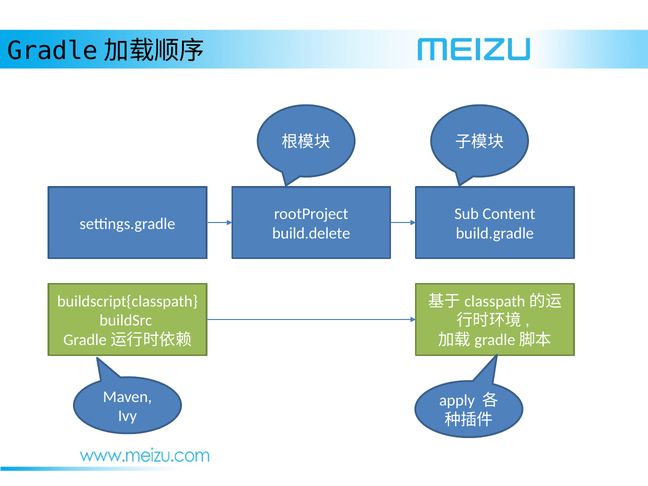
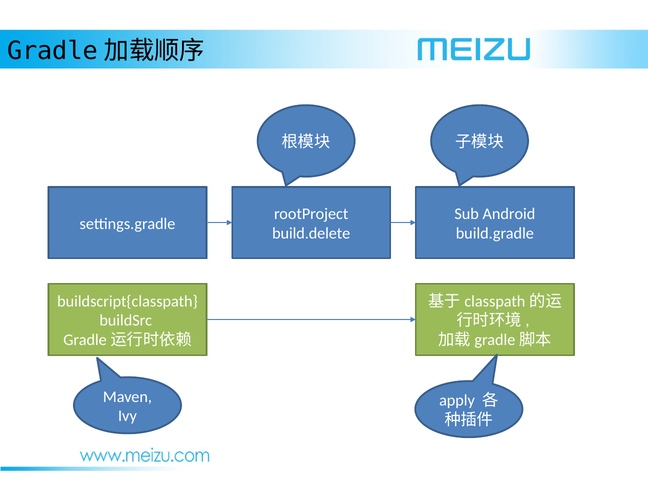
Content: Content -> Android (509, 214)
